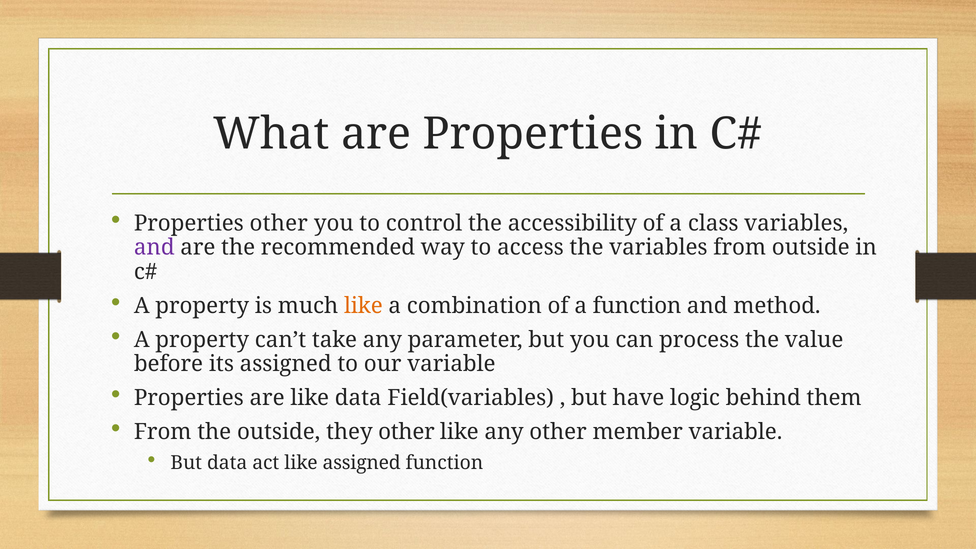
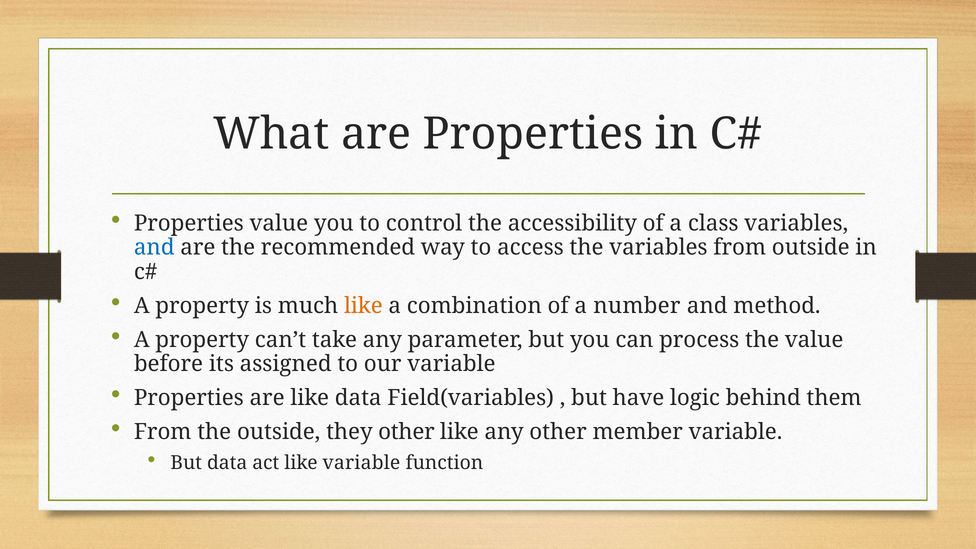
Properties other: other -> value (279, 223)
and colour: purple -> blue (154, 247)
a function: function -> number (637, 306)
like assigned: assigned -> variable (361, 463)
